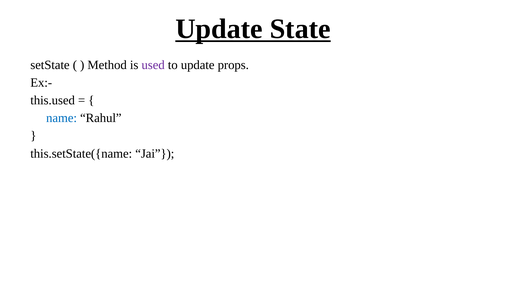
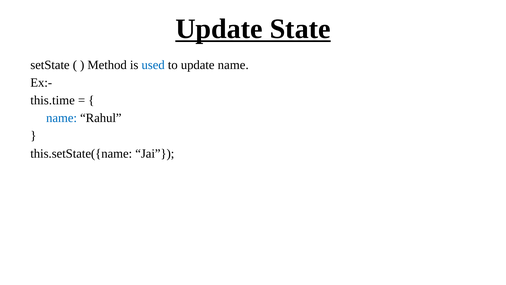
used colour: purple -> blue (153, 65)
update props: props -> name (233, 65)
this.used: this.used -> this.time (53, 100)
